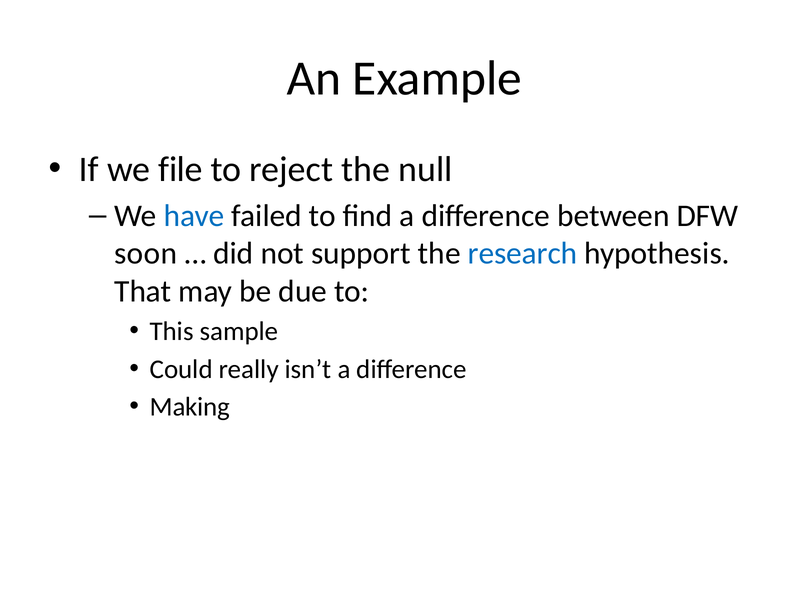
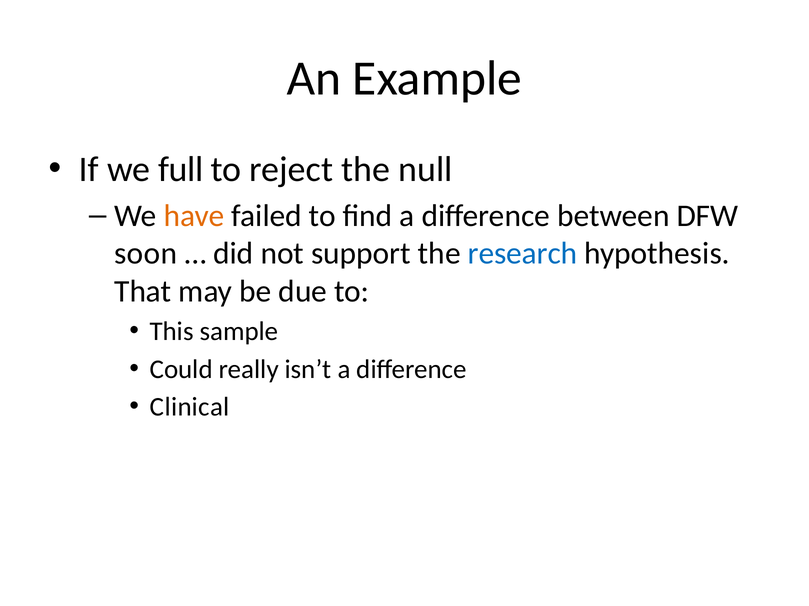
file: file -> full (181, 170)
have colour: blue -> orange (194, 216)
Making: Making -> Clinical (190, 407)
